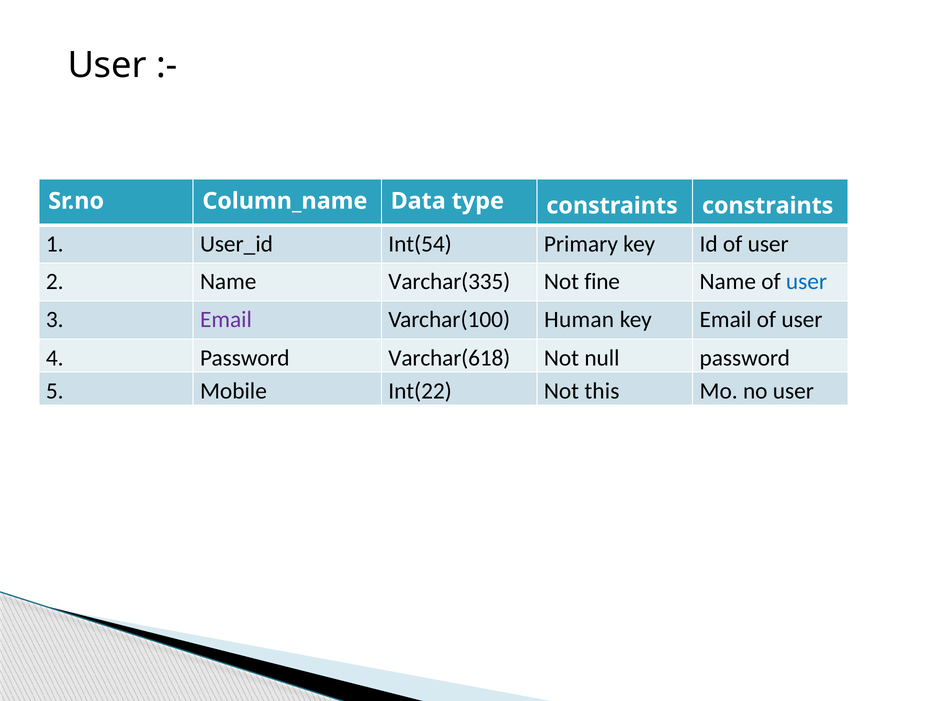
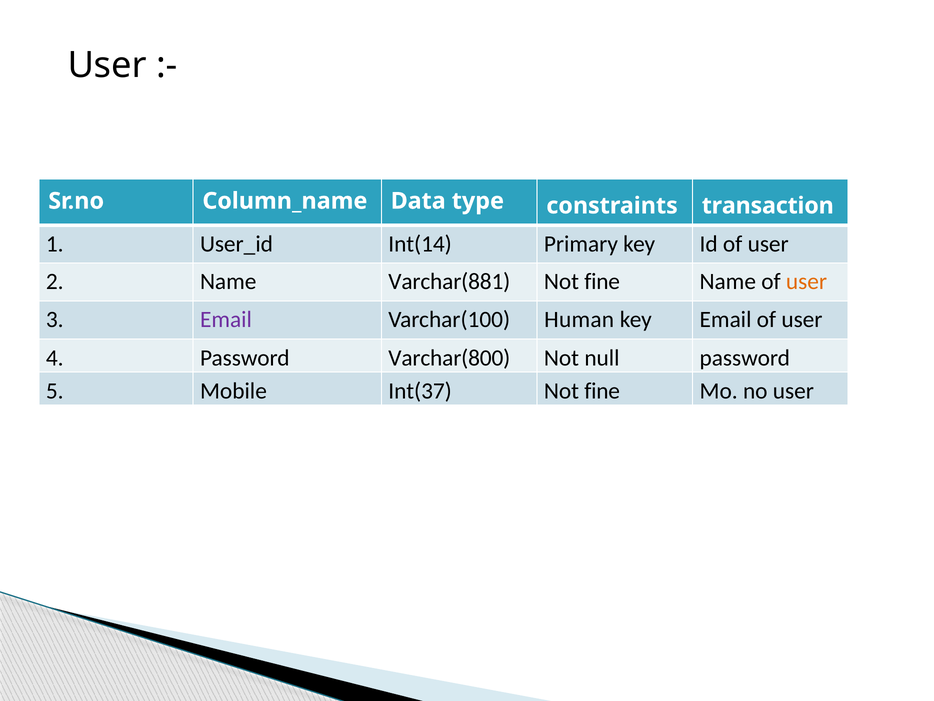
constraints constraints: constraints -> transaction (768, 206)
Int(54: Int(54 -> Int(14 (420, 244)
Varchar(335: Varchar(335 -> Varchar(881 (449, 282)
user colour: blue -> orange (806, 282)
Varchar(618: Varchar(618 -> Varchar(800 (449, 358)
Int(22: Int(22 -> Int(37 (420, 391)
this: this -> fine (602, 391)
